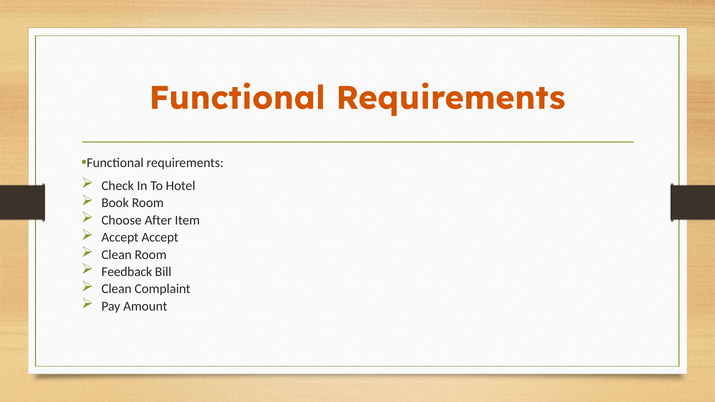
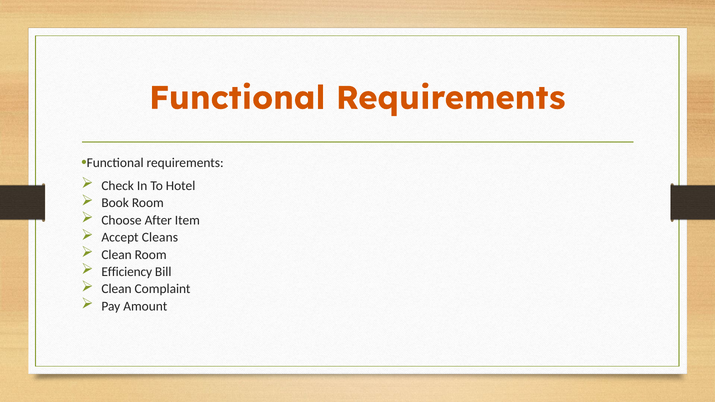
Accept Accept: Accept -> Cleans (160, 238)
Feedback: Feedback -> Efficiency (127, 272)
